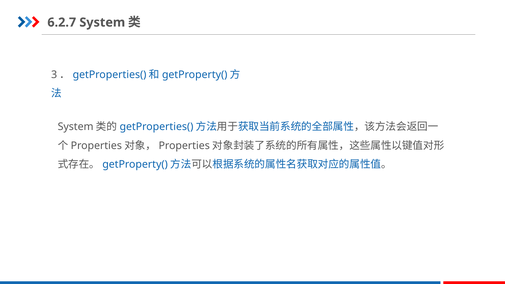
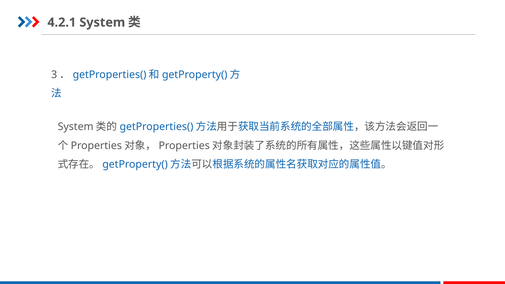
6.2.7: 6.2.7 -> 4.2.1 (62, 22)
